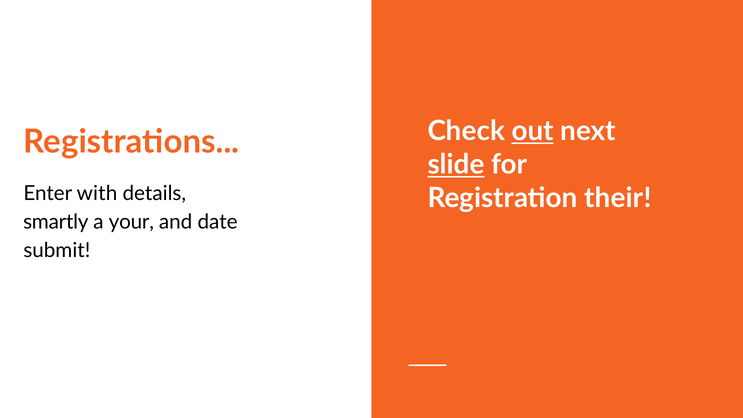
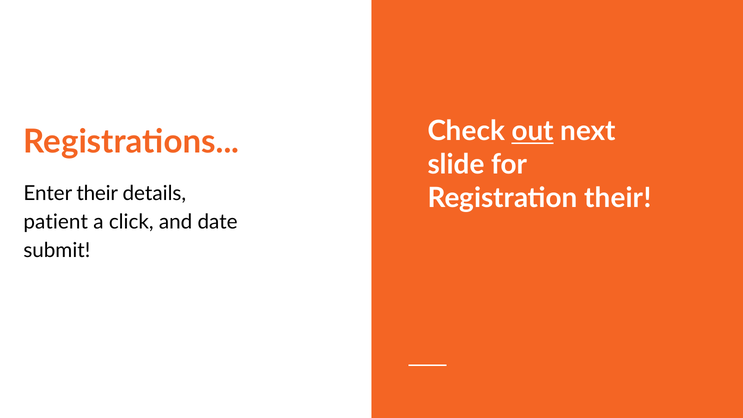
slide underline: present -> none (456, 165)
Enter with: with -> their (97, 194)
smartly: smartly -> patient (56, 222)
your: your -> click (131, 222)
